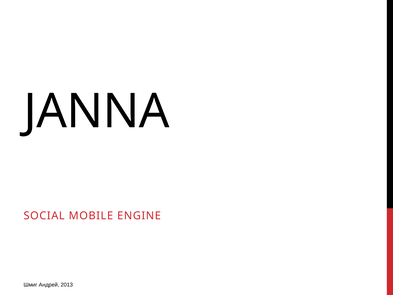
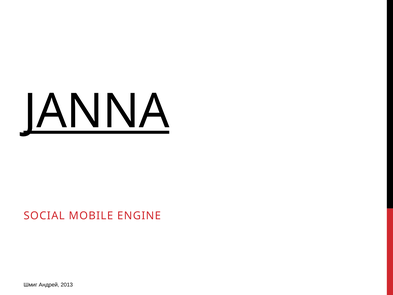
JANNA underline: none -> present (97, 111)
